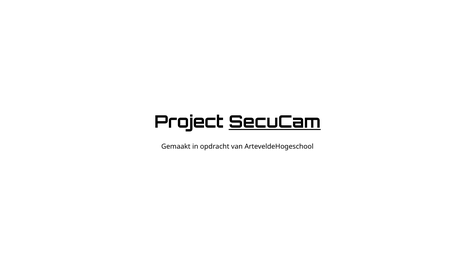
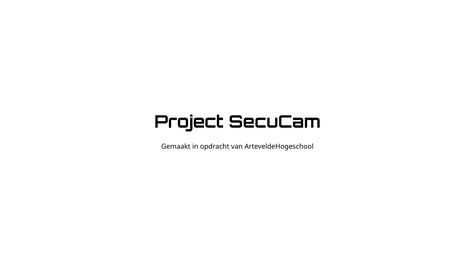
SecuCam underline: present -> none (275, 122)
